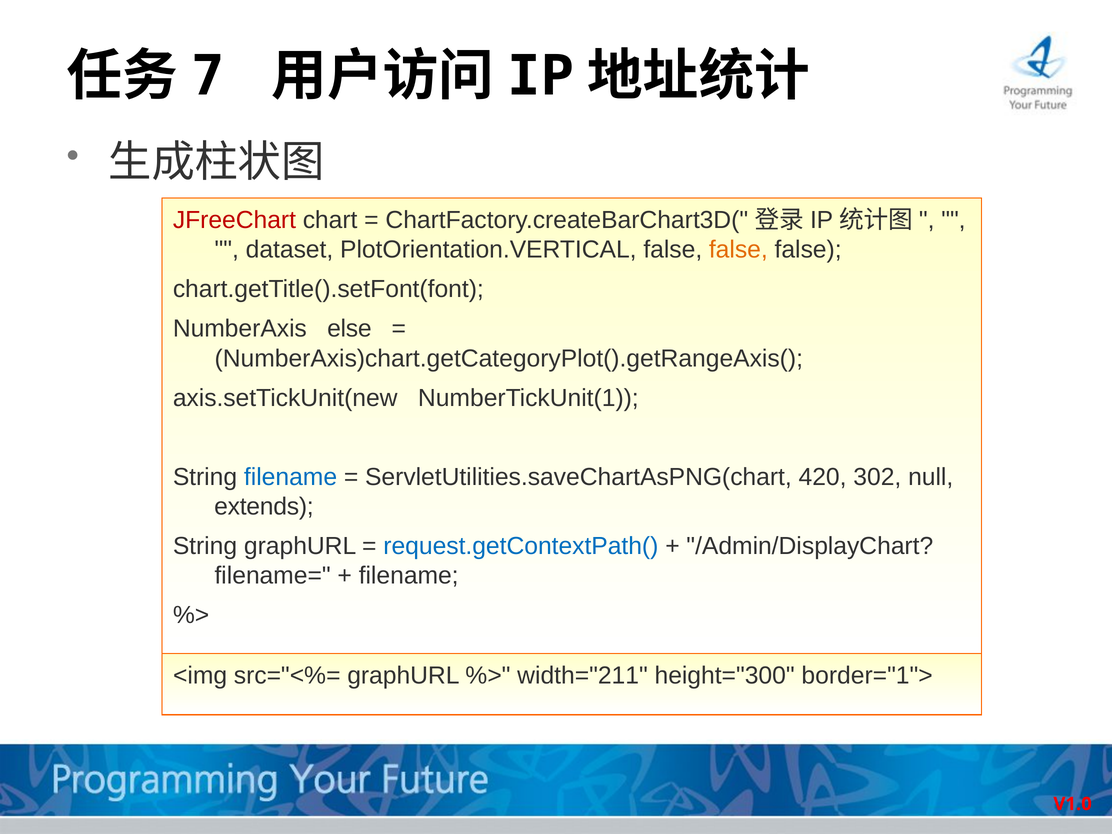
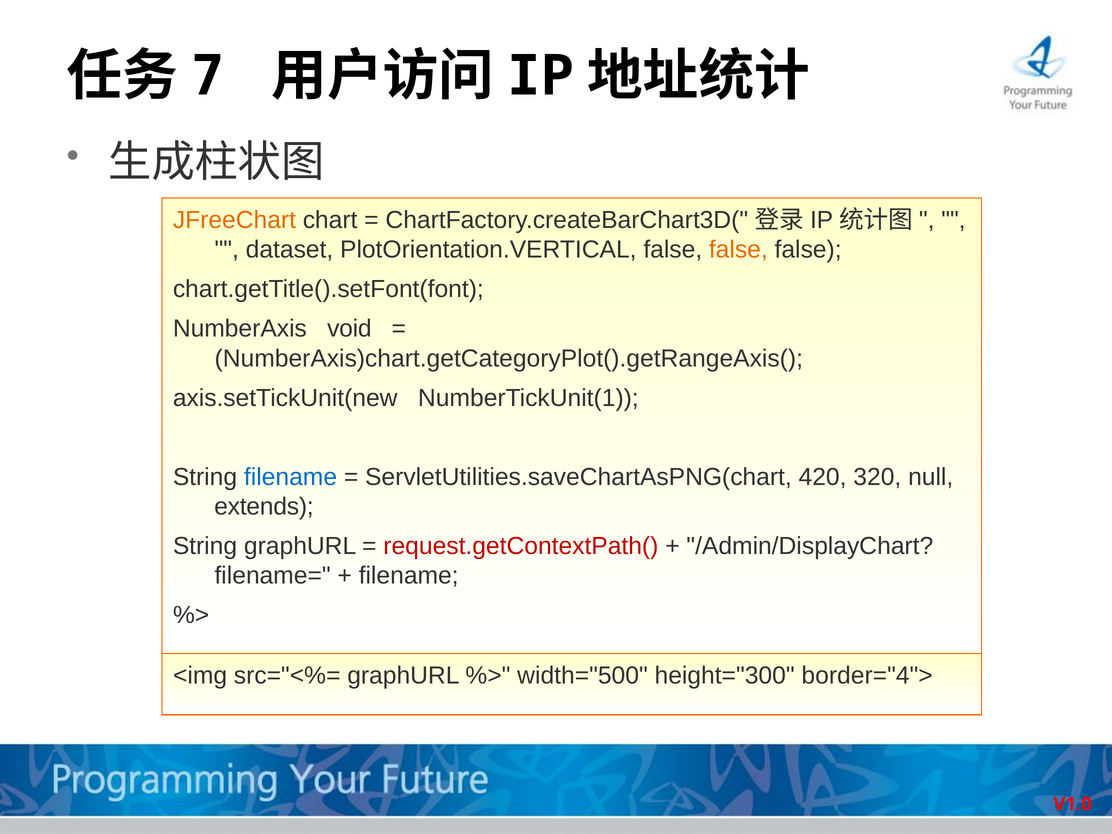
JFreeChart colour: red -> orange (234, 220)
else: else -> void (349, 329)
302: 302 -> 320 (877, 477)
request.getContextPath( colour: blue -> red (521, 546)
width="211: width="211 -> width="500 (582, 675)
border="1">: border="1"> -> border="4"> (867, 675)
